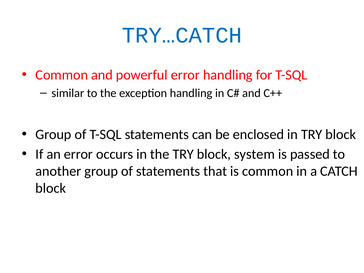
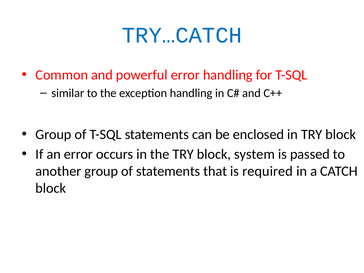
is common: common -> required (268, 171)
